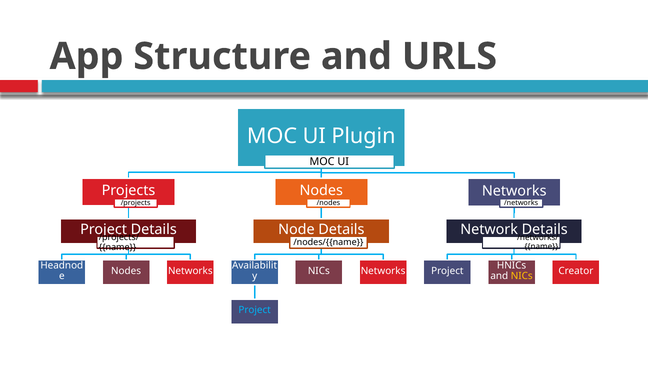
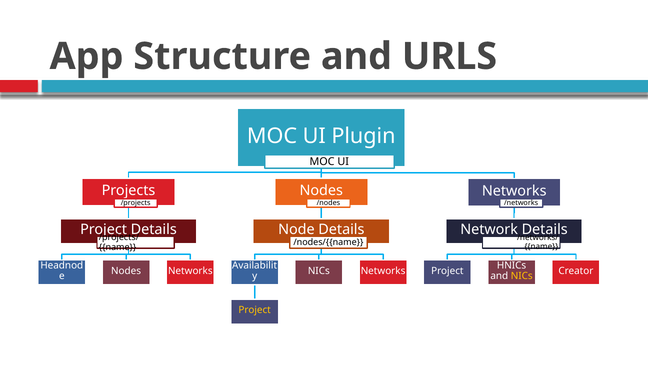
Project colour: light blue -> yellow (255, 310)
